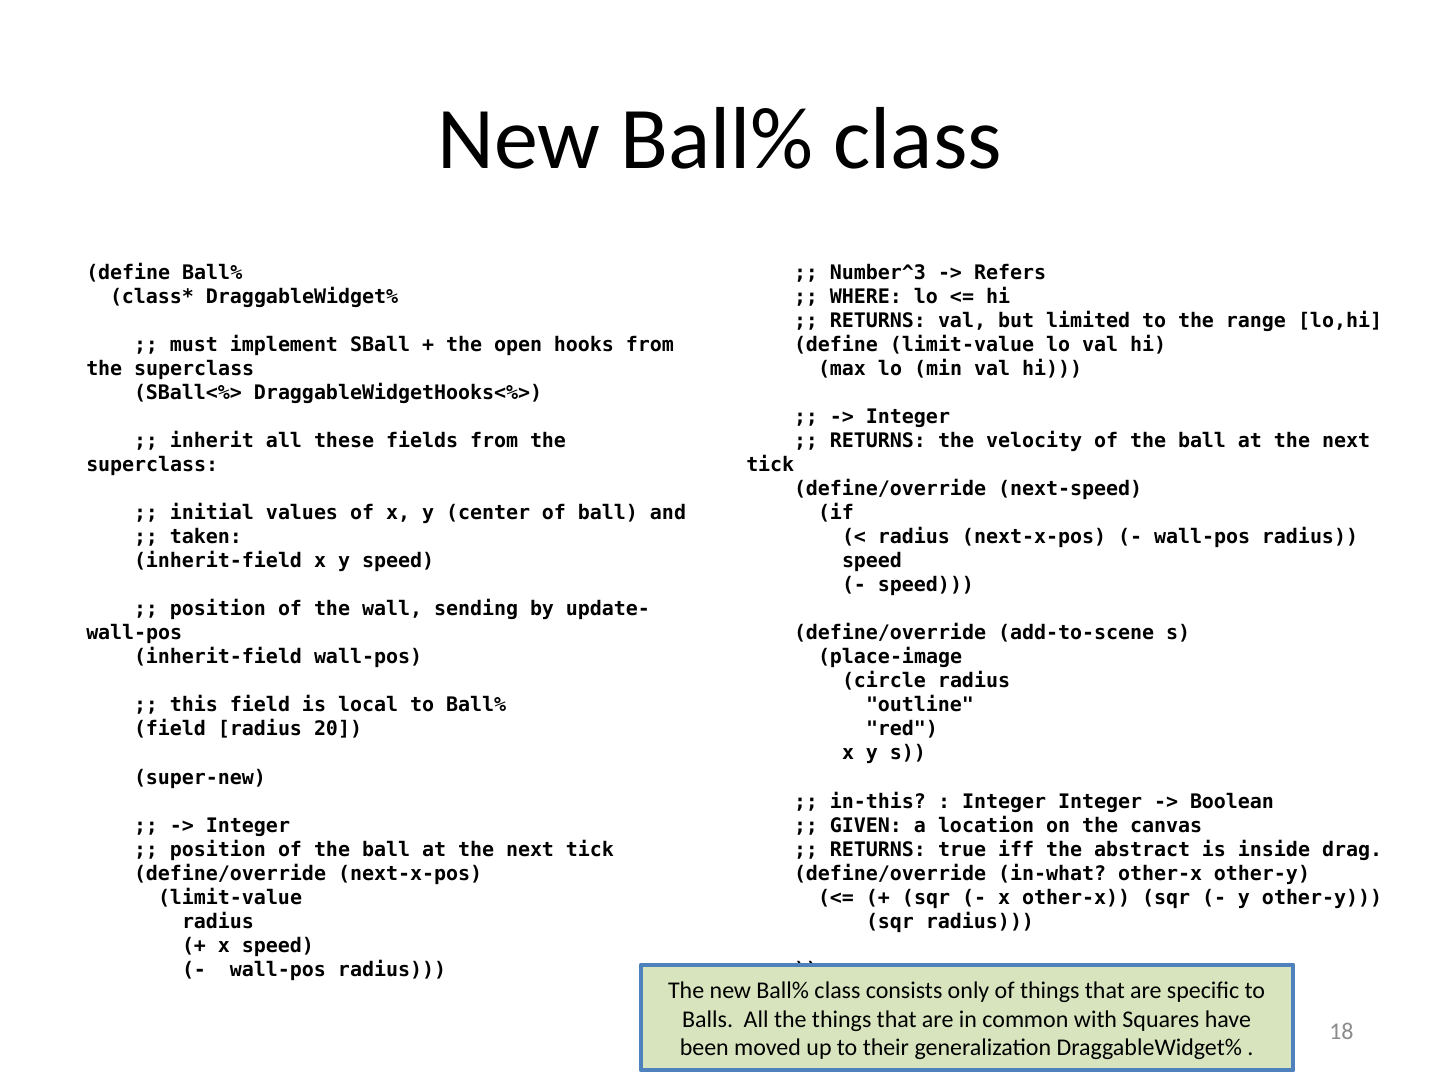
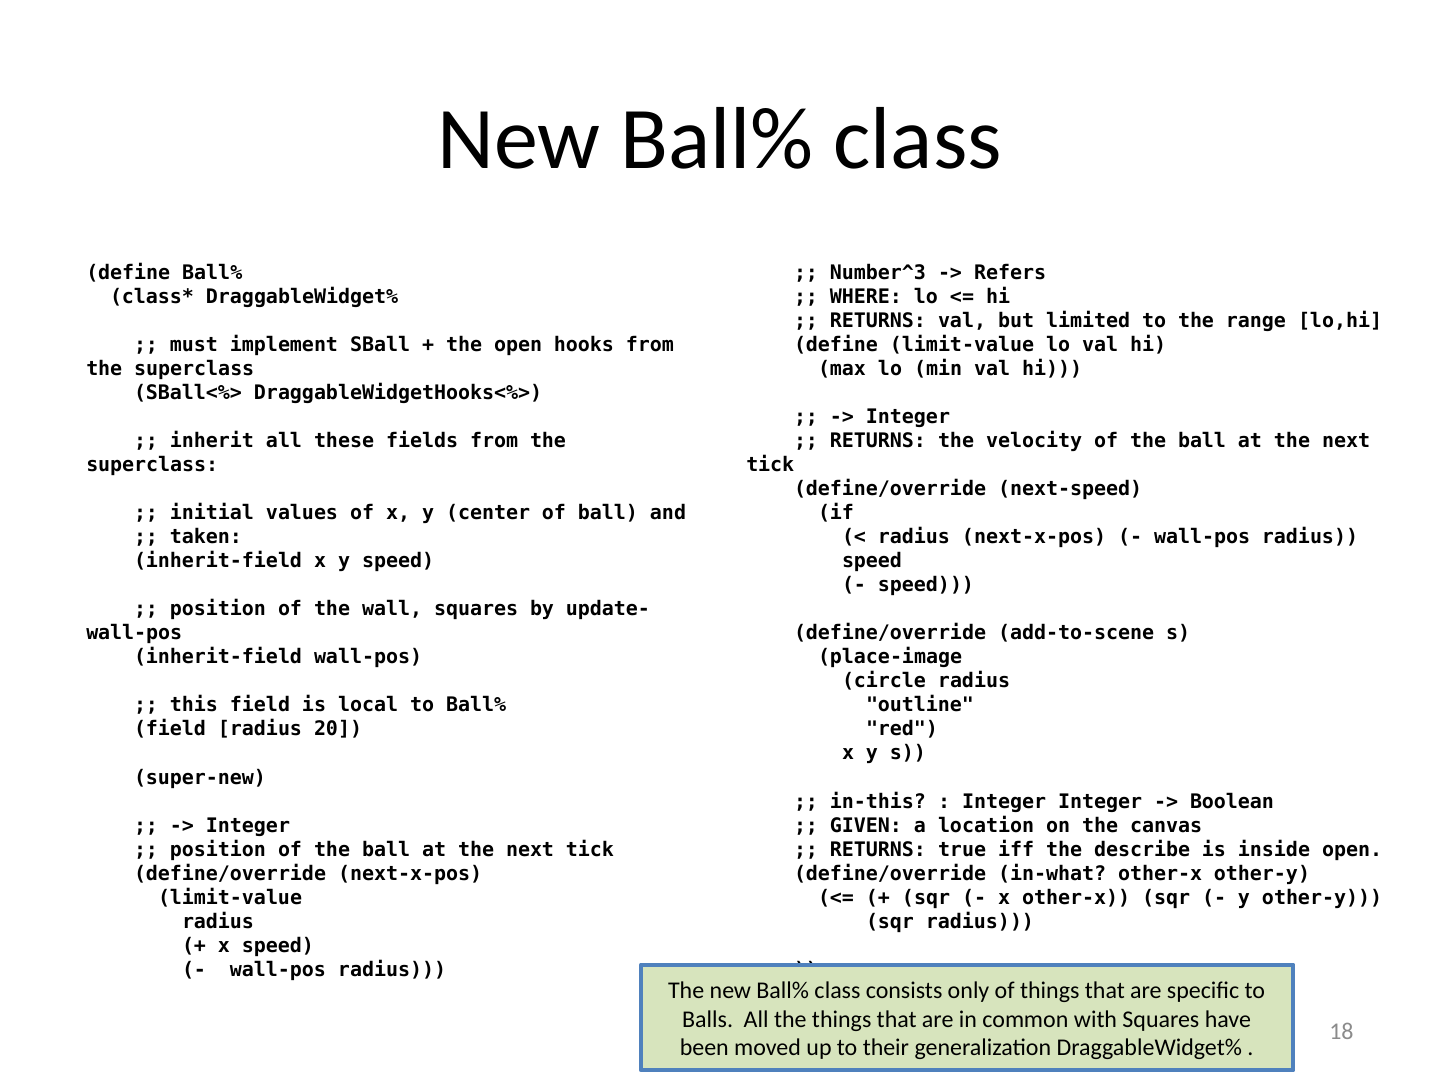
wall sending: sending -> squares (476, 609)
abstract: abstract -> describe (1142, 850)
inside drag: drag -> open (1352, 850)
